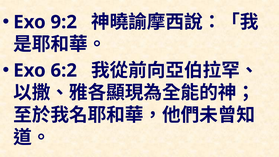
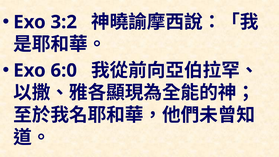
9:2: 9:2 -> 3:2 (64, 22)
6:2: 6:2 -> 6:0 (64, 70)
